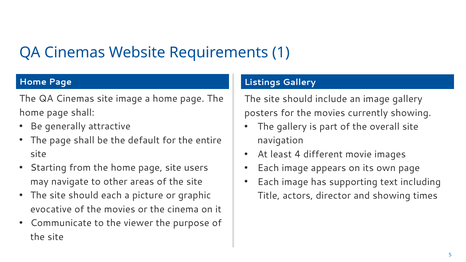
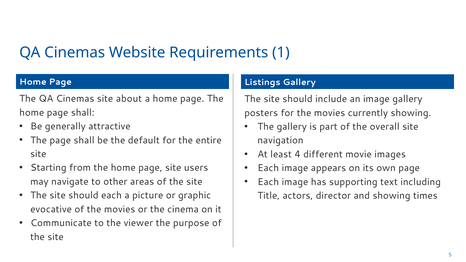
site image: image -> about (129, 99)
